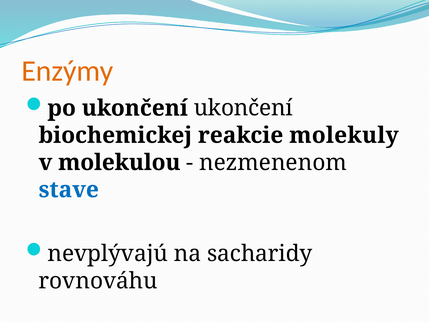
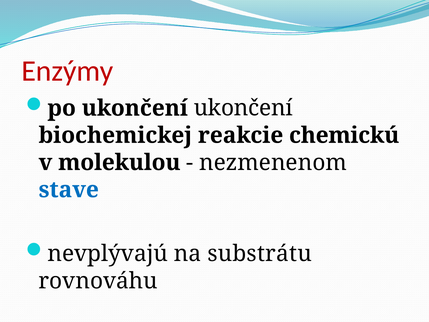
Enzýmy colour: orange -> red (67, 71)
molekuly: molekuly -> chemickú (344, 135)
sacharidy: sacharidy -> substrátu (260, 253)
